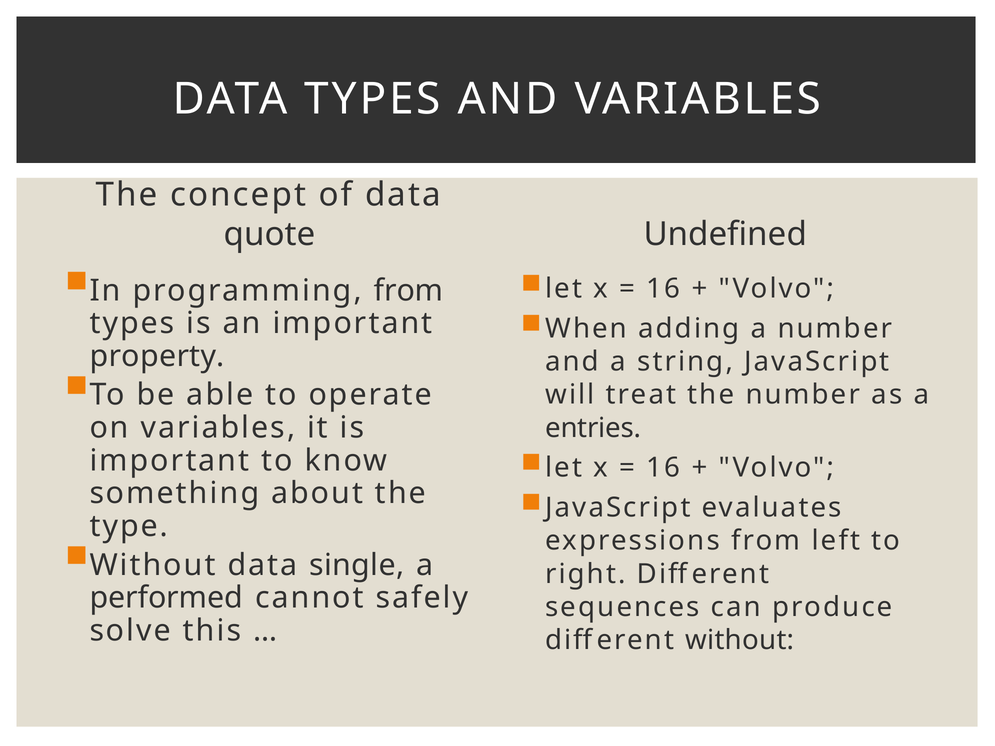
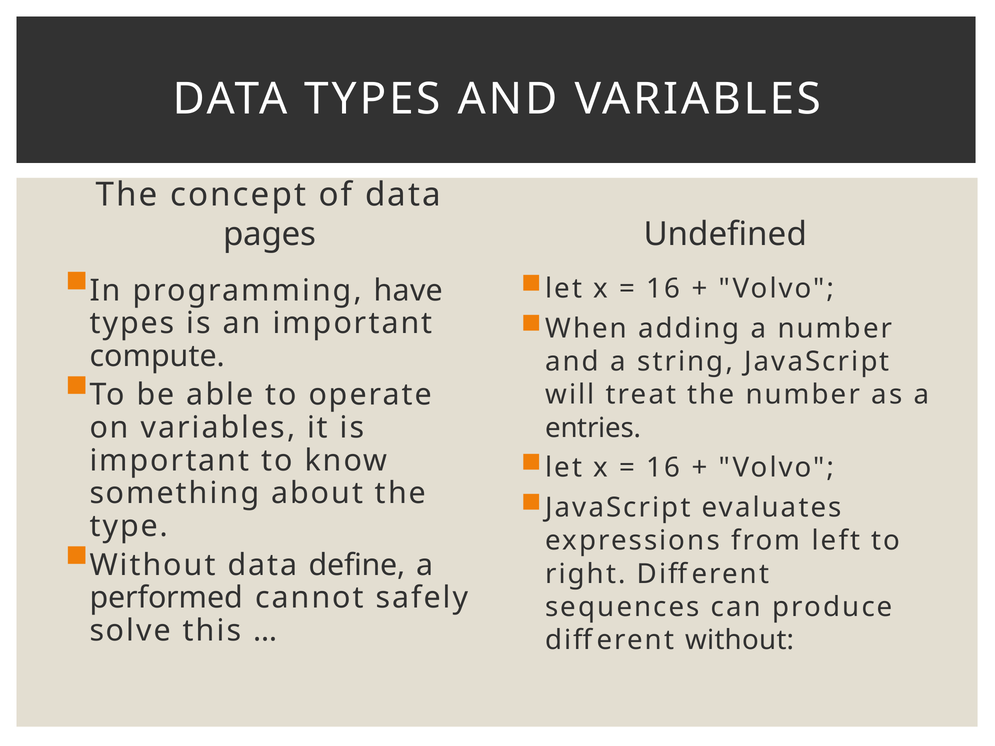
quote: quote -> pages (270, 234)
programming from: from -> have (408, 291)
property: property -> compute (157, 356)
single: single -> define (357, 565)
